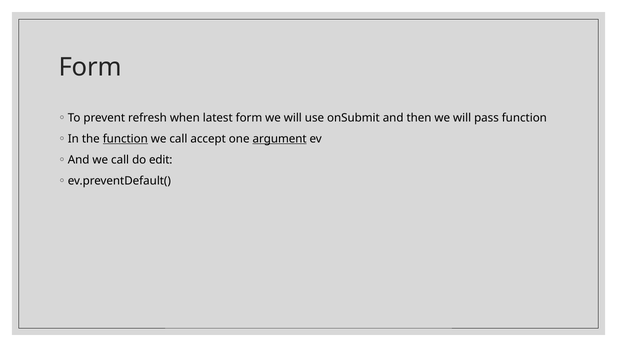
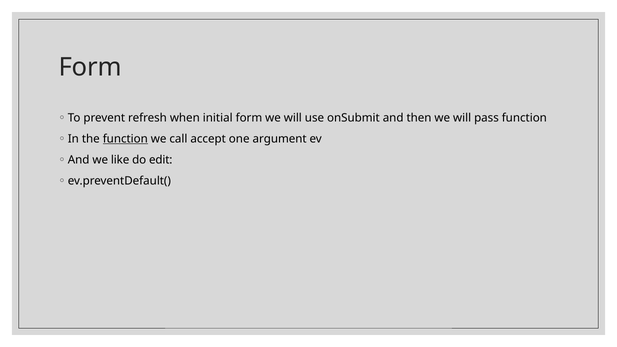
latest: latest -> initial (218, 118)
argument underline: present -> none (280, 139)
And we call: call -> like (120, 160)
